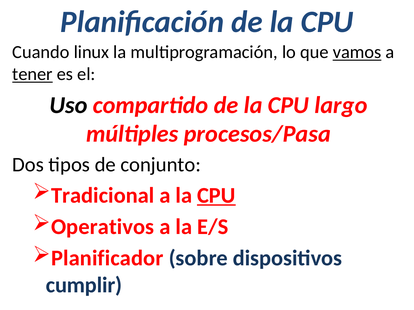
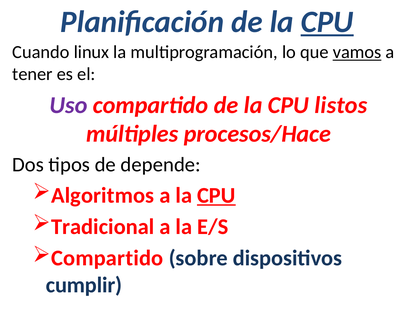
CPU underline: none -> present (327, 22)
tener underline: present -> none (32, 74)
Uso colour: black -> purple (68, 105)
largo: largo -> listos (341, 105)
procesos/Pasa: procesos/Pasa -> procesos/Hace (257, 134)
conjunto: conjunto -> depende (161, 165)
Tradicional: Tradicional -> Algoritmos (103, 196)
Operativos: Operativos -> Tradicional (103, 227)
Planificador: Planificador -> Compartido (107, 259)
